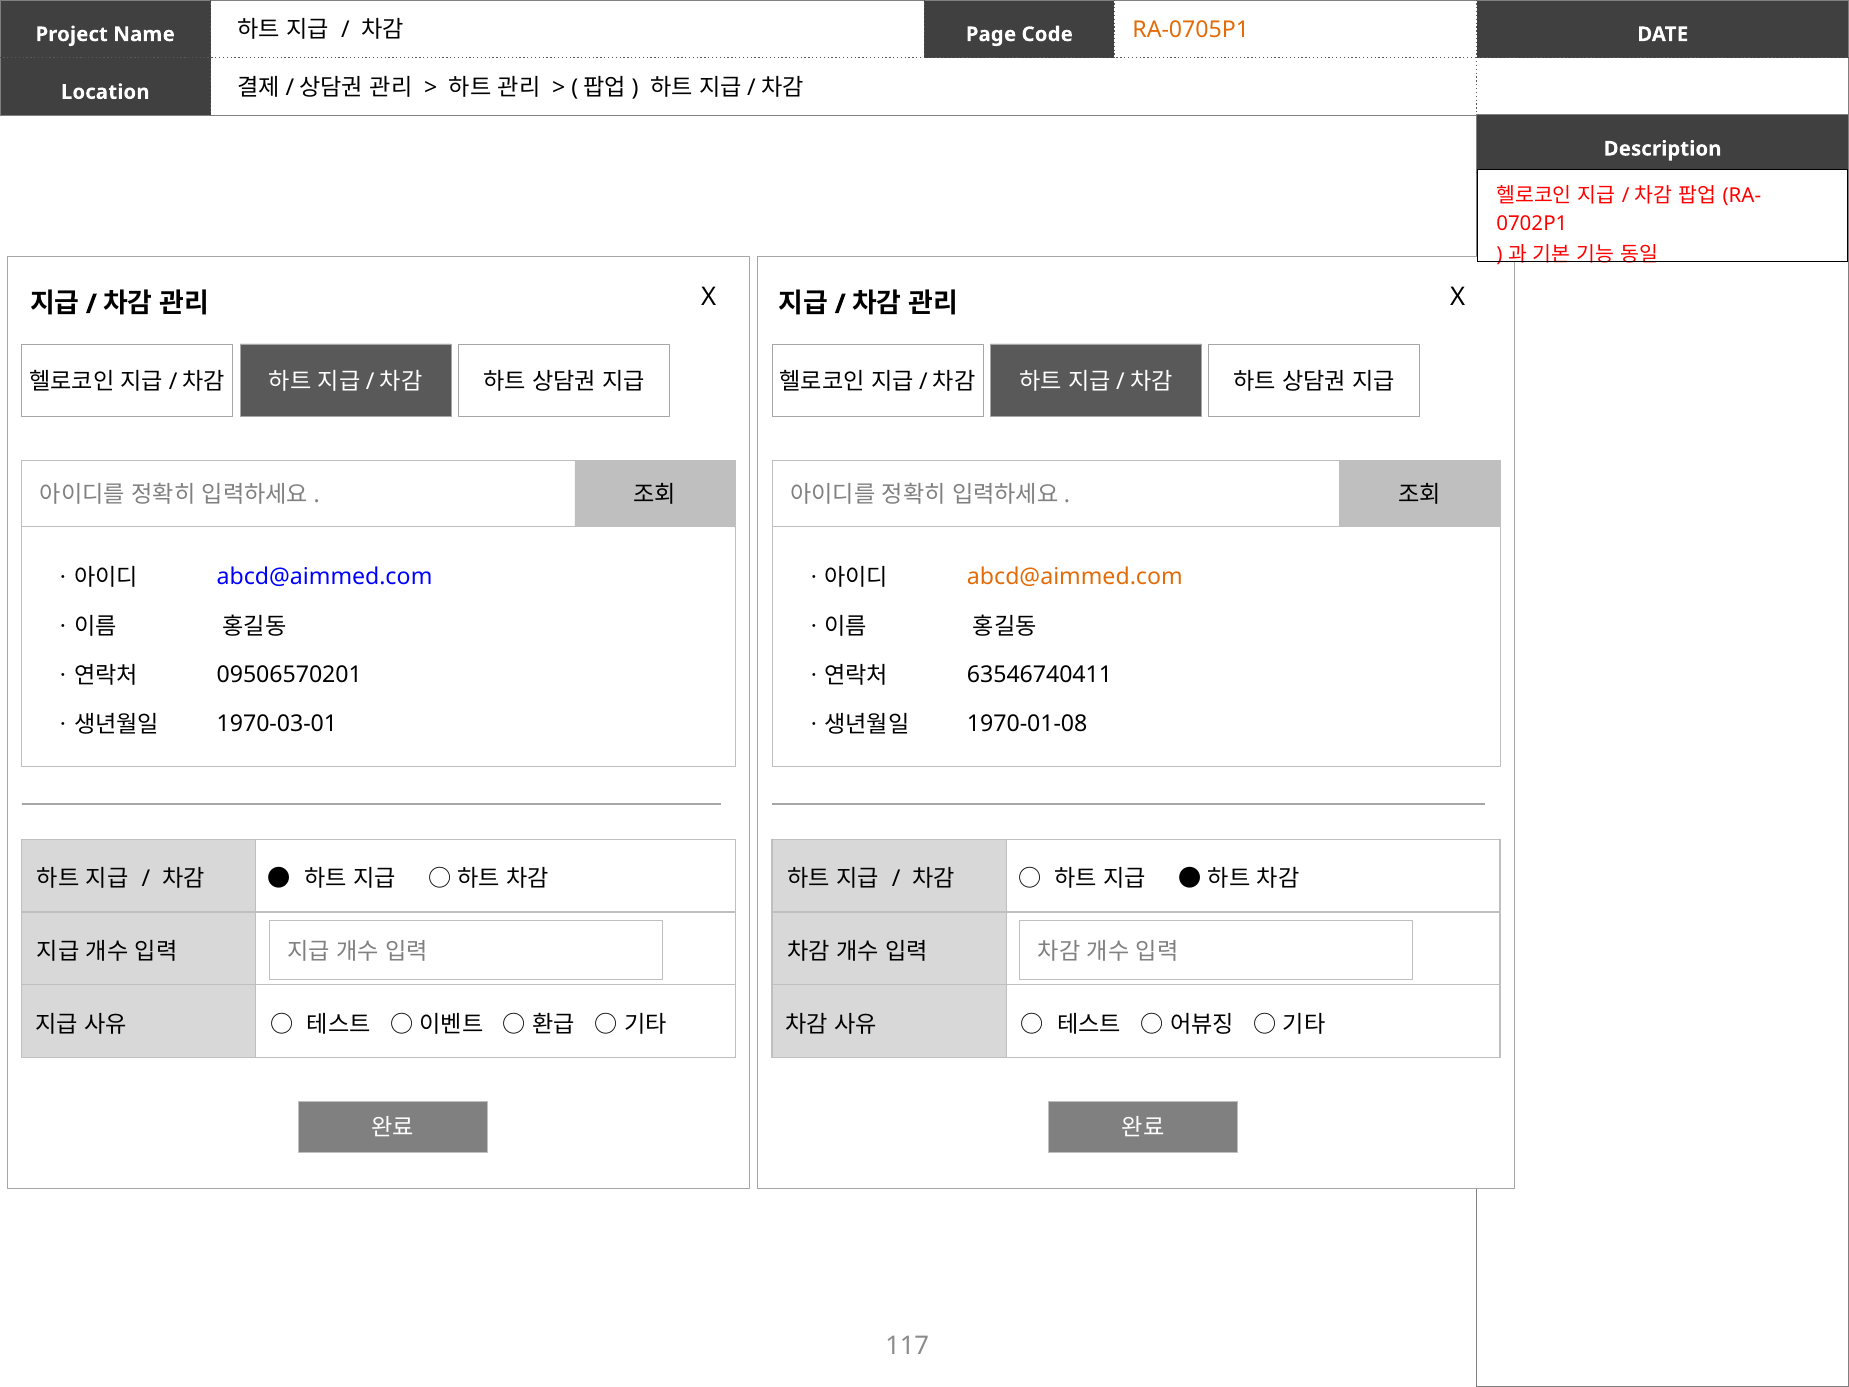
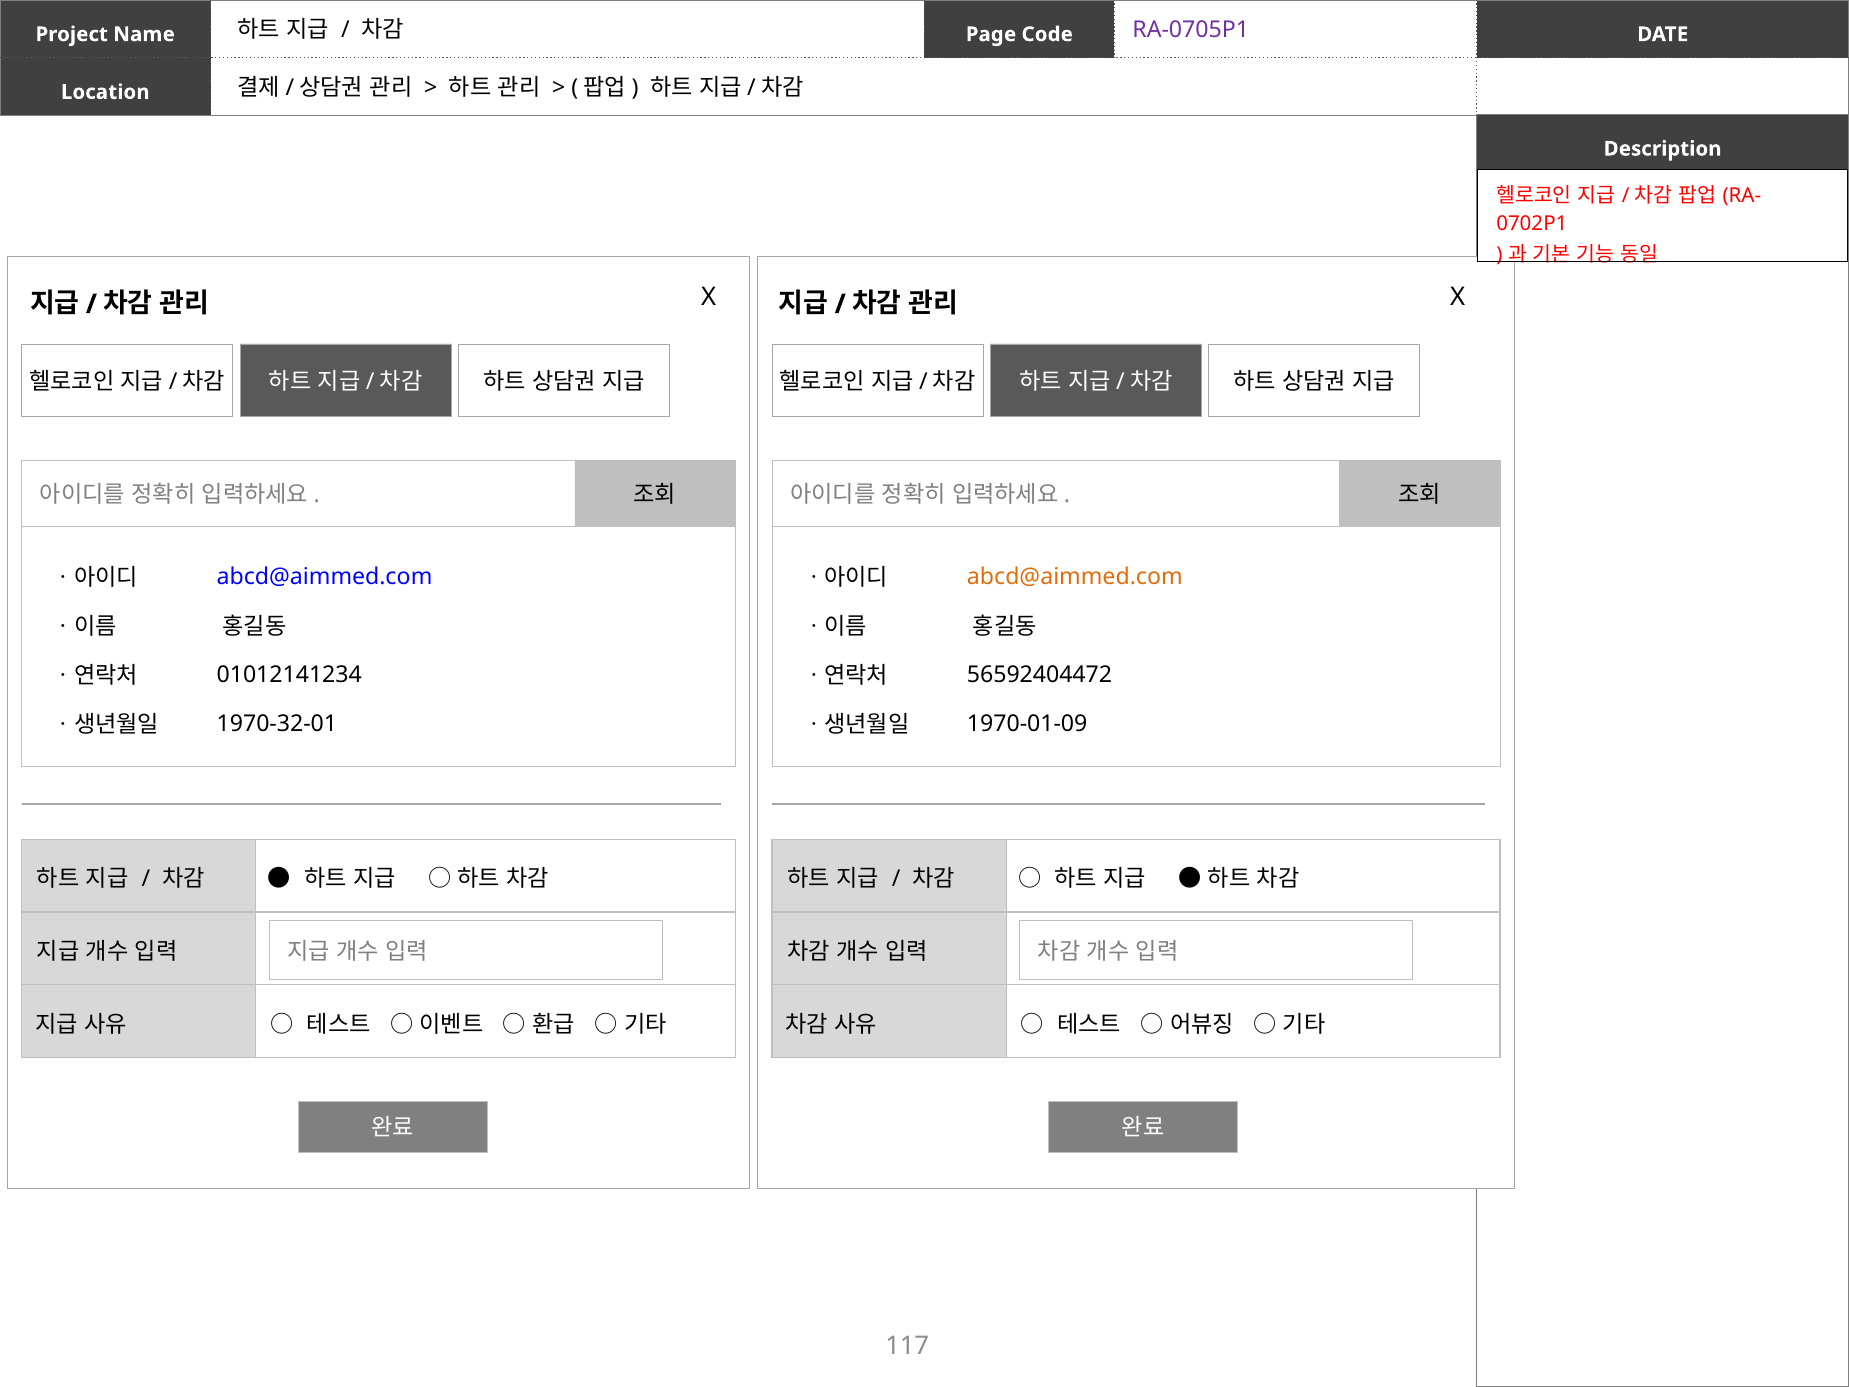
RA-0705P1 colour: orange -> purple (1191, 30)
09506570201: 09506570201 -> 01012141234 (289, 675)
63546740411: 63546740411 -> 56592404472 (1040, 675)
1970-03-01: 1970-03-01 -> 1970-32-01 (277, 724)
1970-01-08: 1970-01-08 -> 1970-01-09 (1027, 724)
